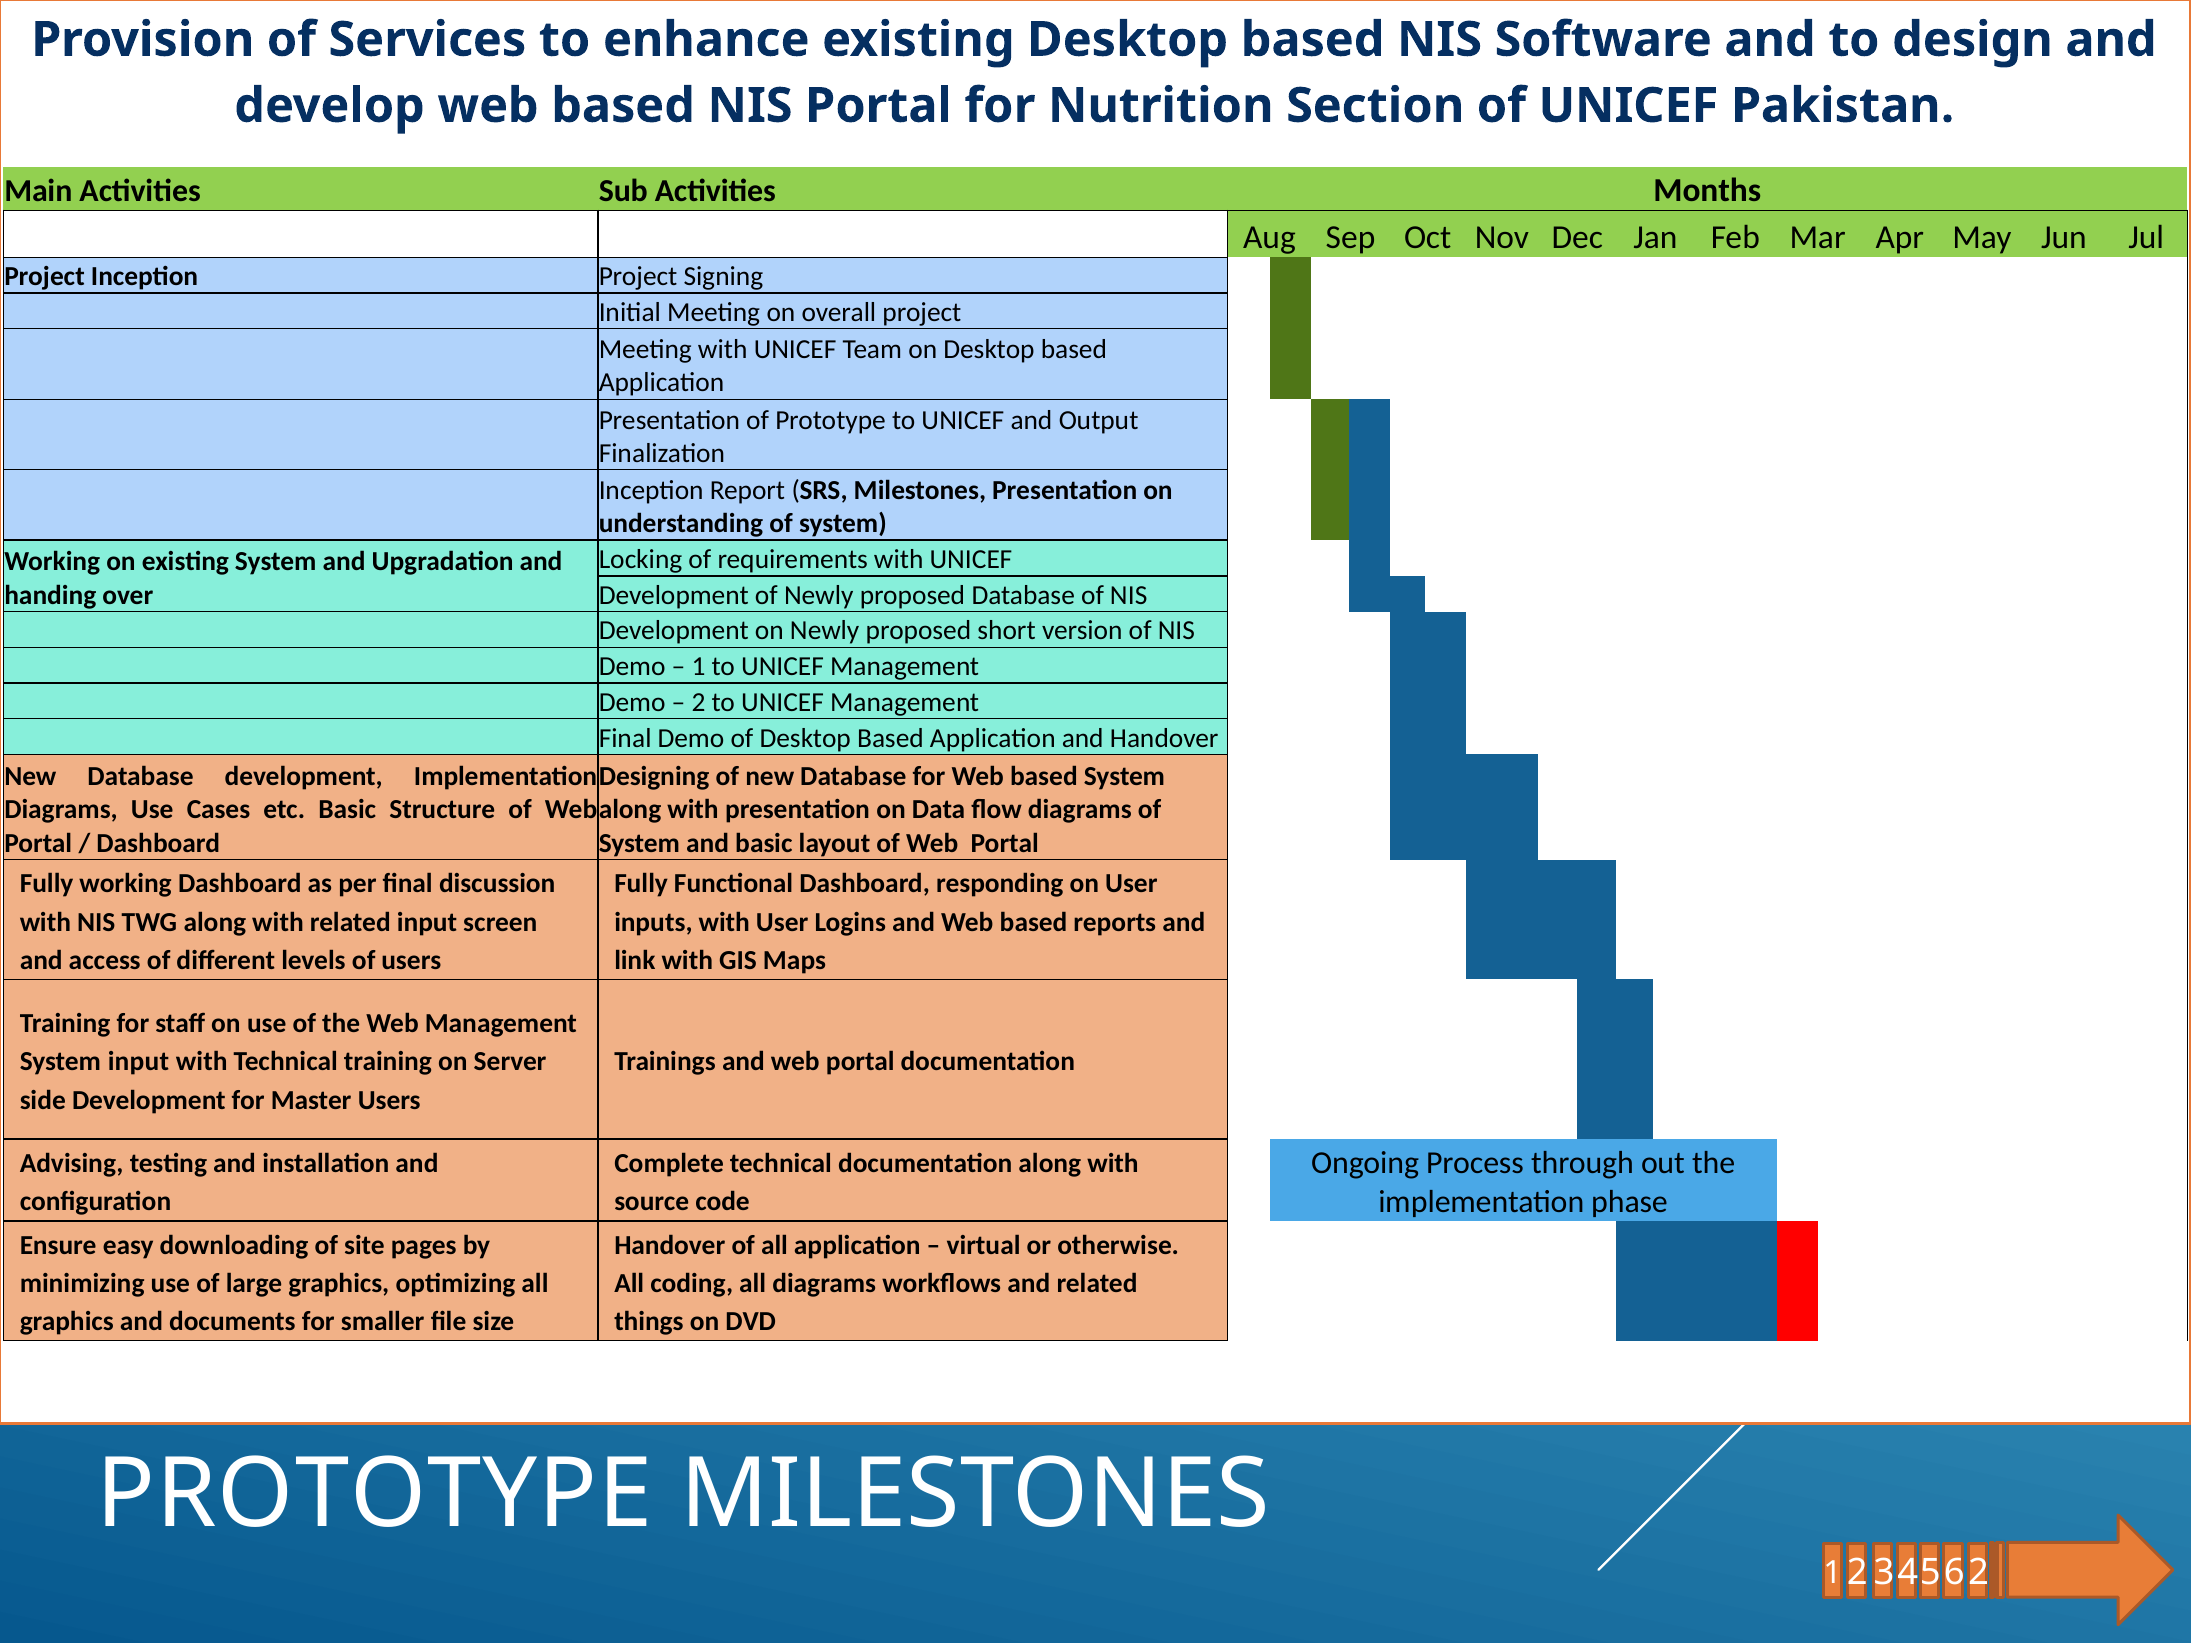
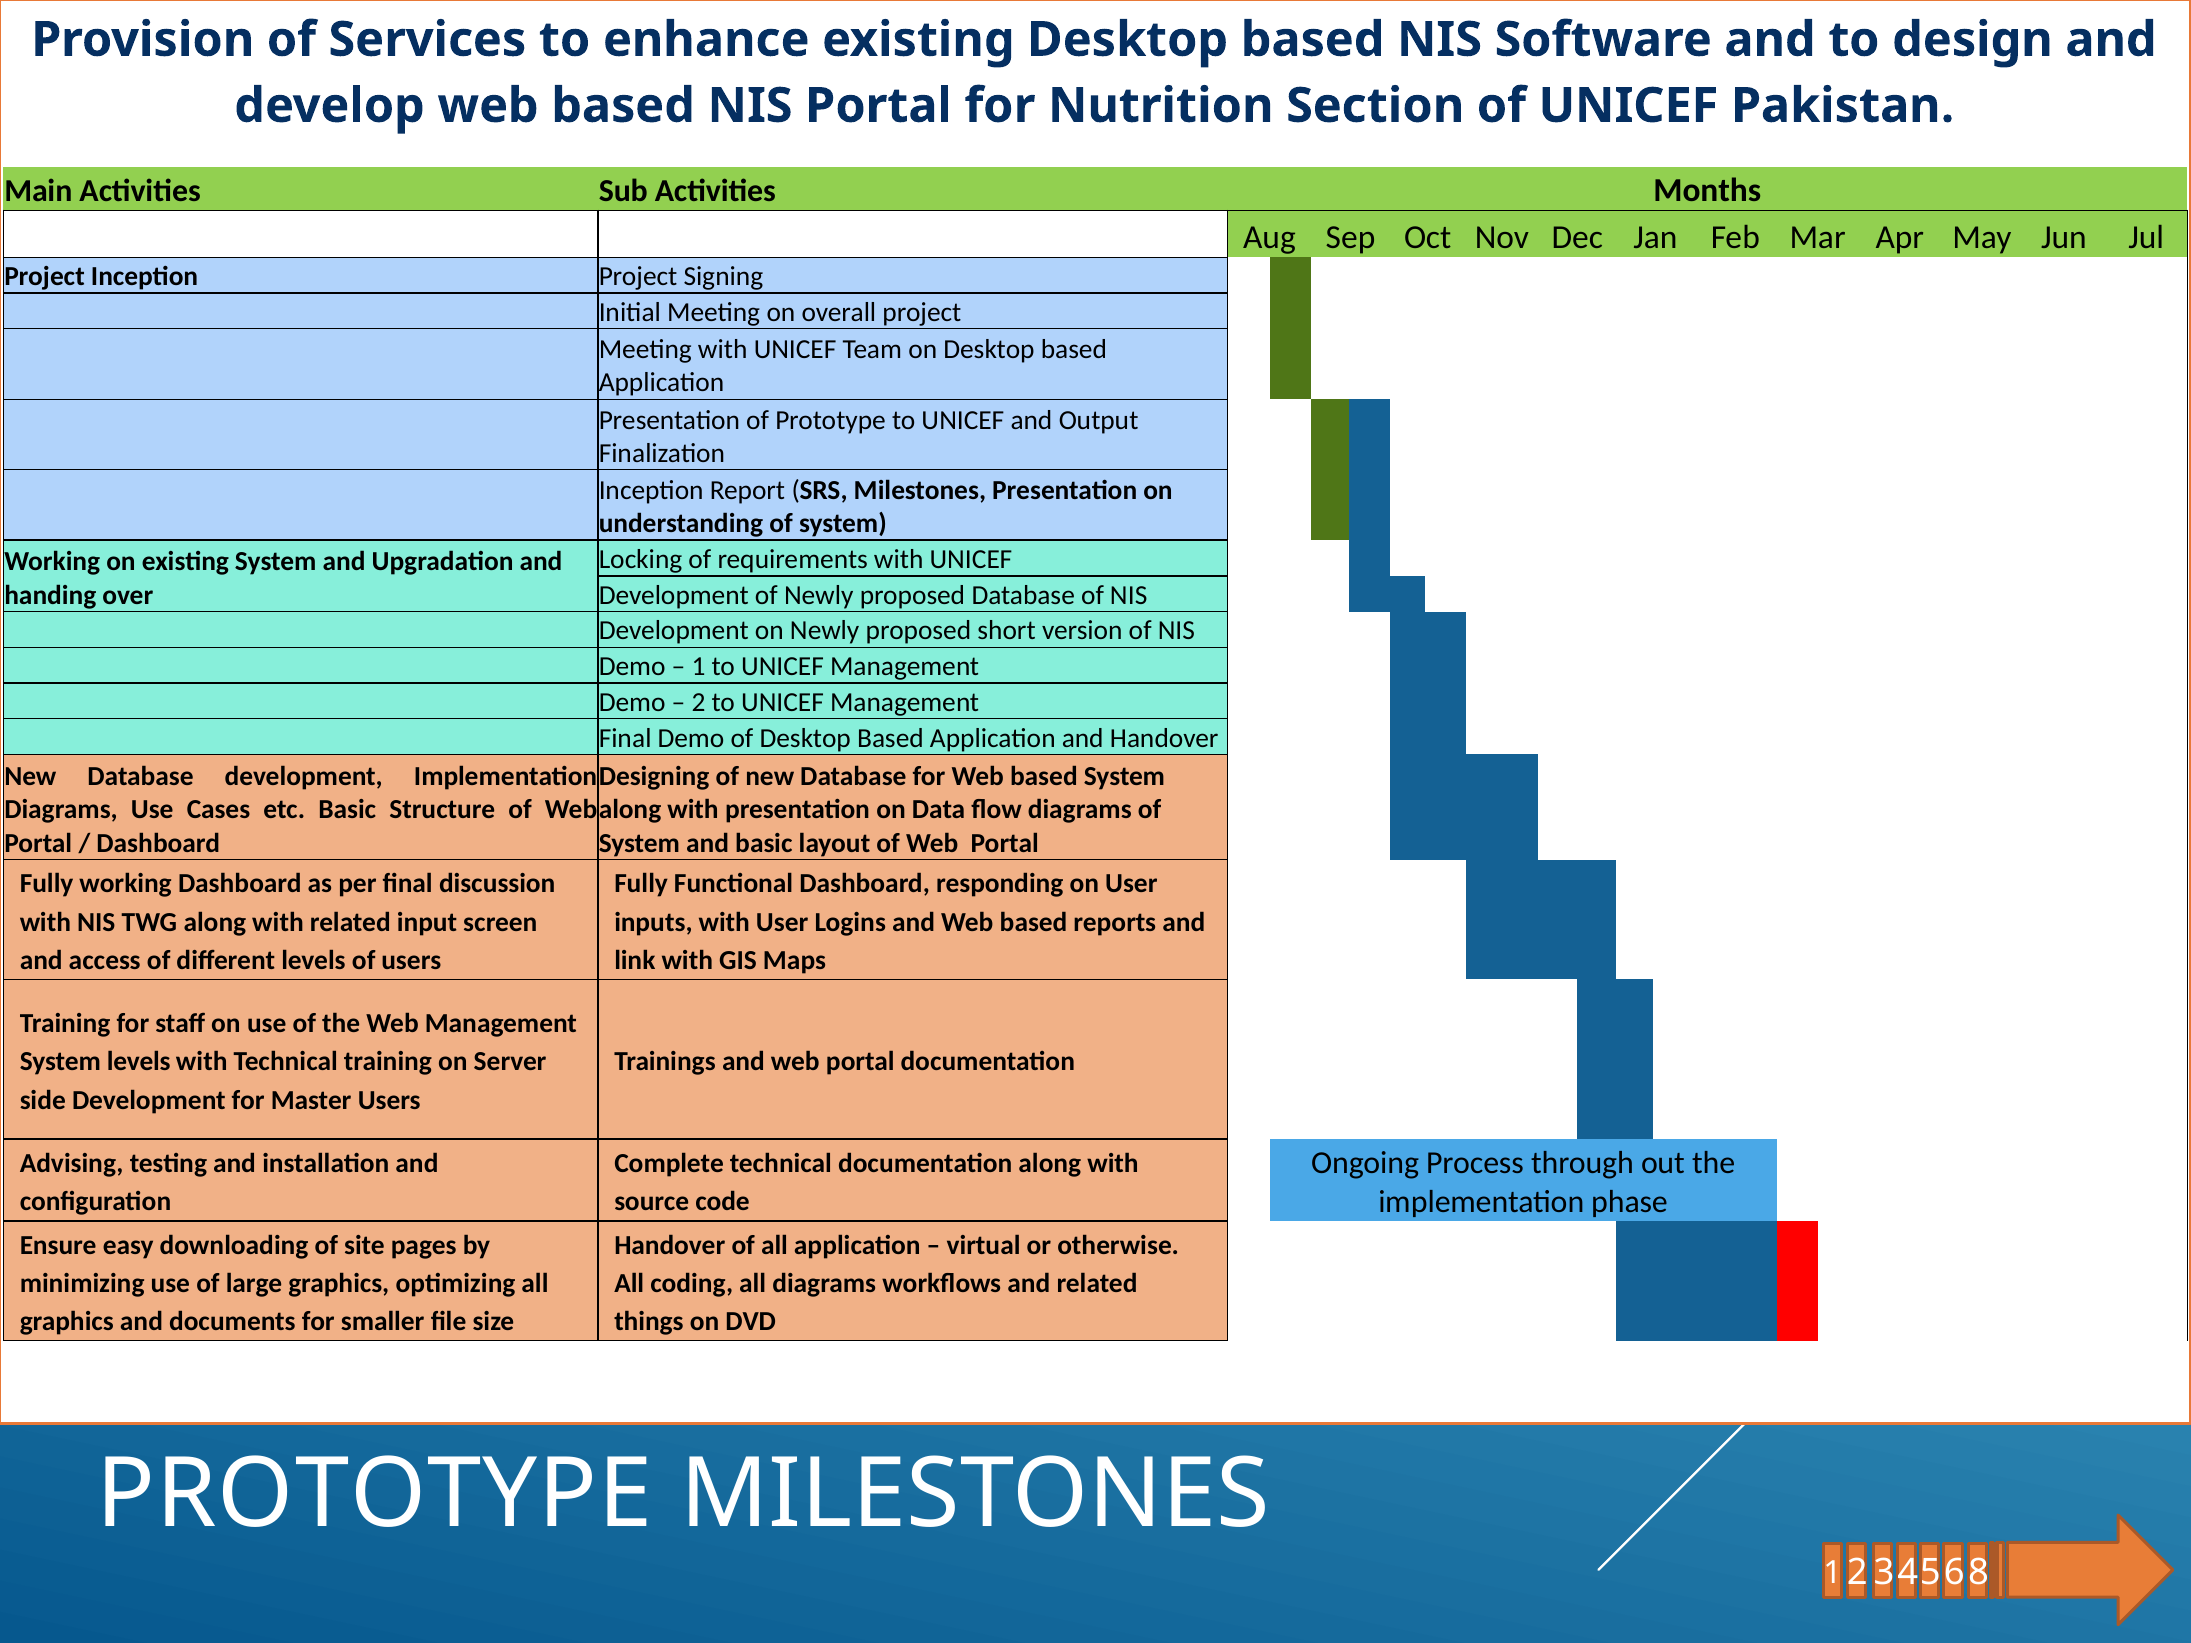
System input: input -> levels (139, 1062)
1 2: 2 -> 8 (1979, 1573)
